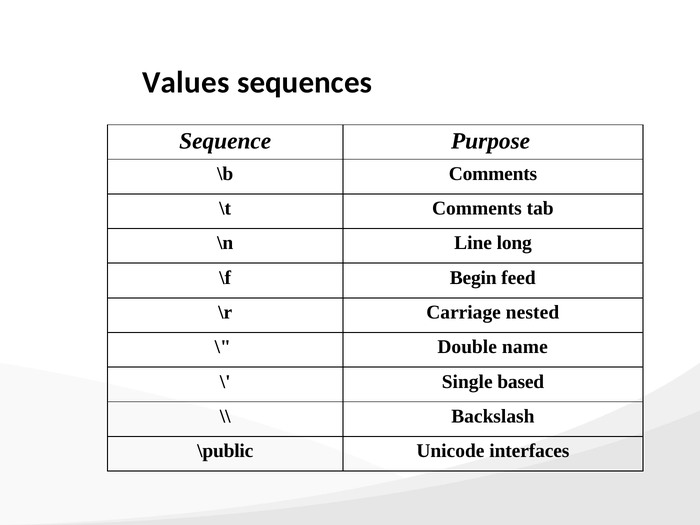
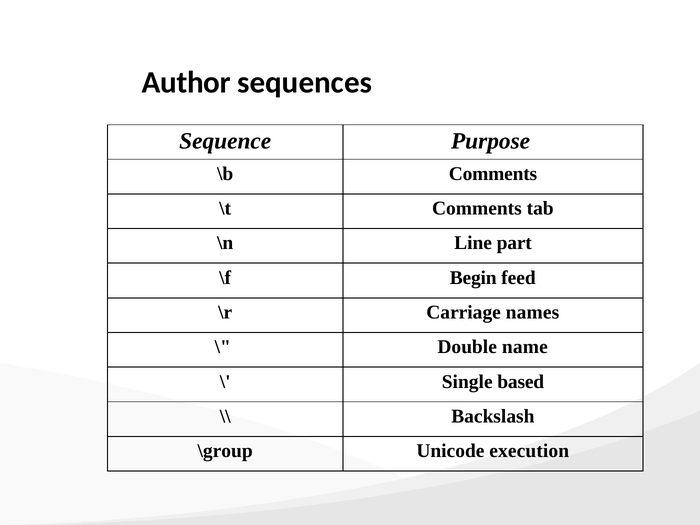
Values: Values -> Author (186, 82)
long: long -> part (514, 243)
nested: nested -> names (532, 312)
\public: \public -> \group (225, 451)
interfaces: interfaces -> execution (529, 451)
